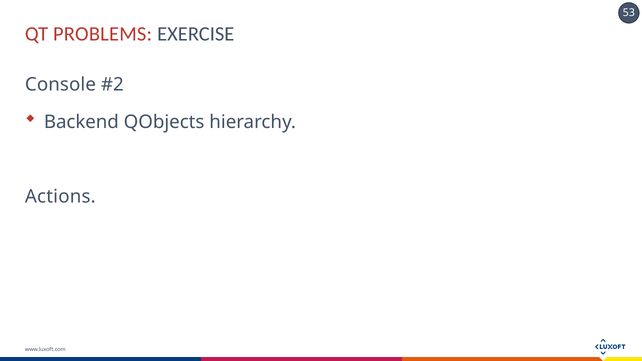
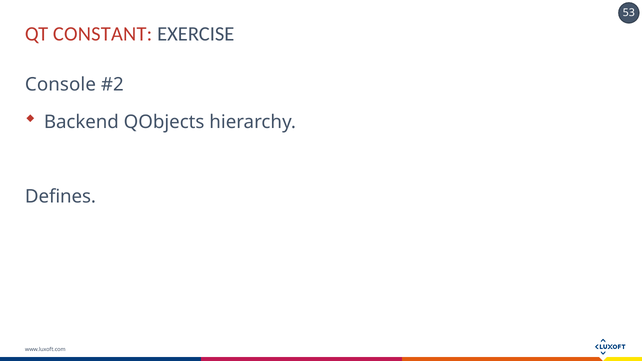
PROBLEMS: PROBLEMS -> CONSTANT (103, 34)
Actions: Actions -> Defines (60, 196)
